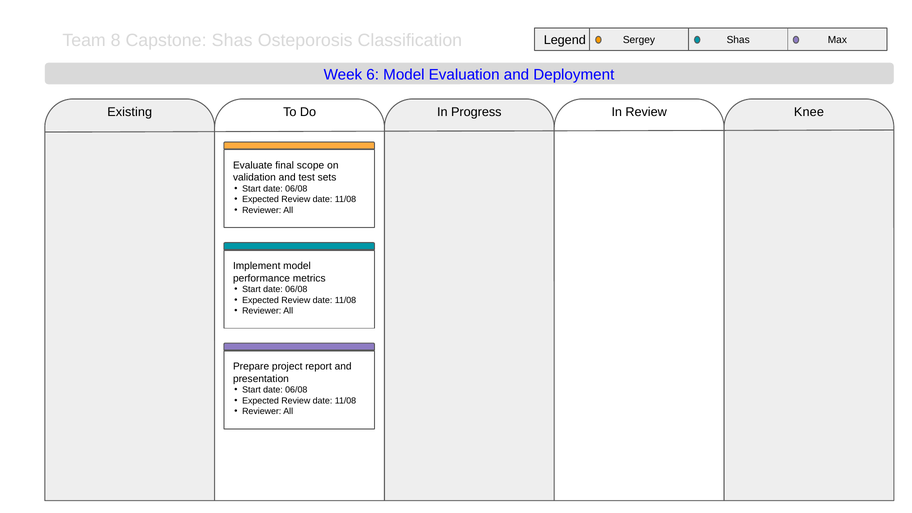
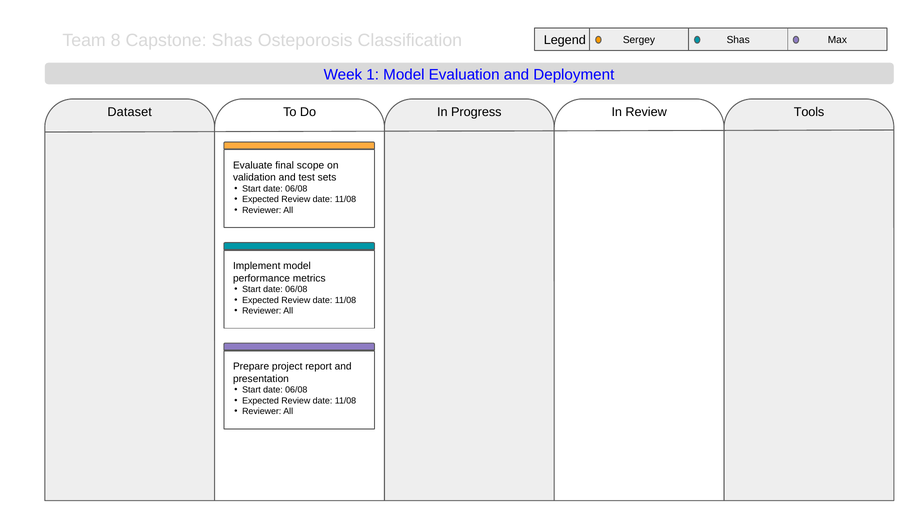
6: 6 -> 1 (373, 75)
Existing: Existing -> Dataset (130, 112)
Knee: Knee -> Tools (809, 112)
